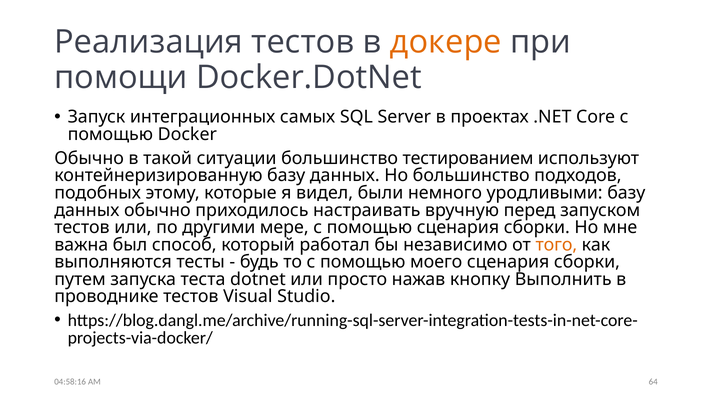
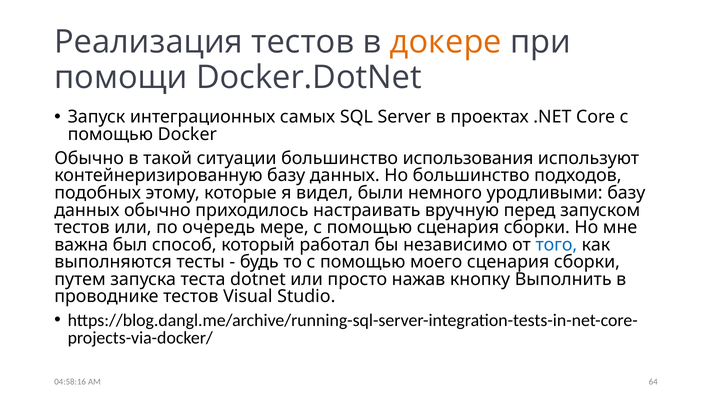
тестированием: тестированием -> использования (468, 159)
другими: другими -> очередь (219, 228)
того colour: orange -> blue (556, 245)
